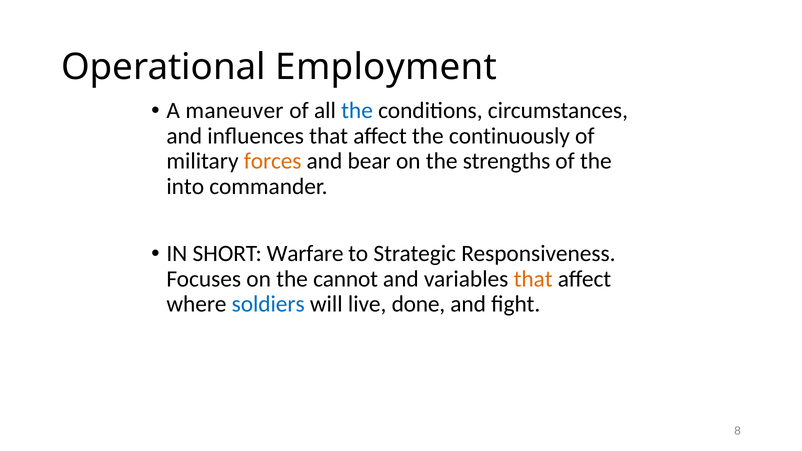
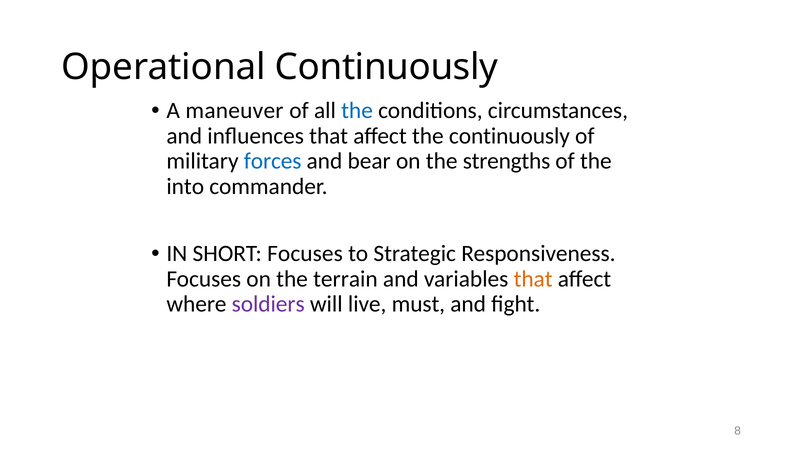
Operational Employment: Employment -> Continuously (387, 67)
forces colour: orange -> blue (273, 161)
SHORT Warfare: Warfare -> Focuses (305, 254)
cannot: cannot -> terrain (345, 279)
soldiers colour: blue -> purple (268, 304)
done: done -> must (418, 304)
